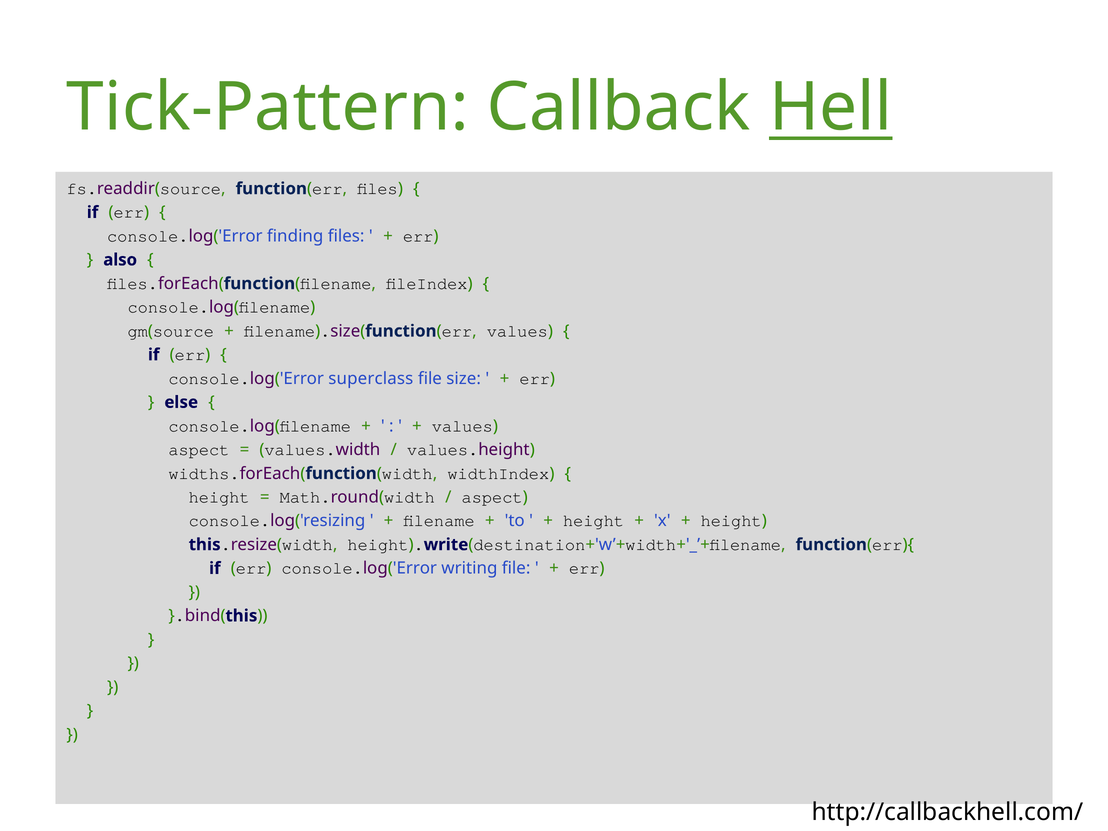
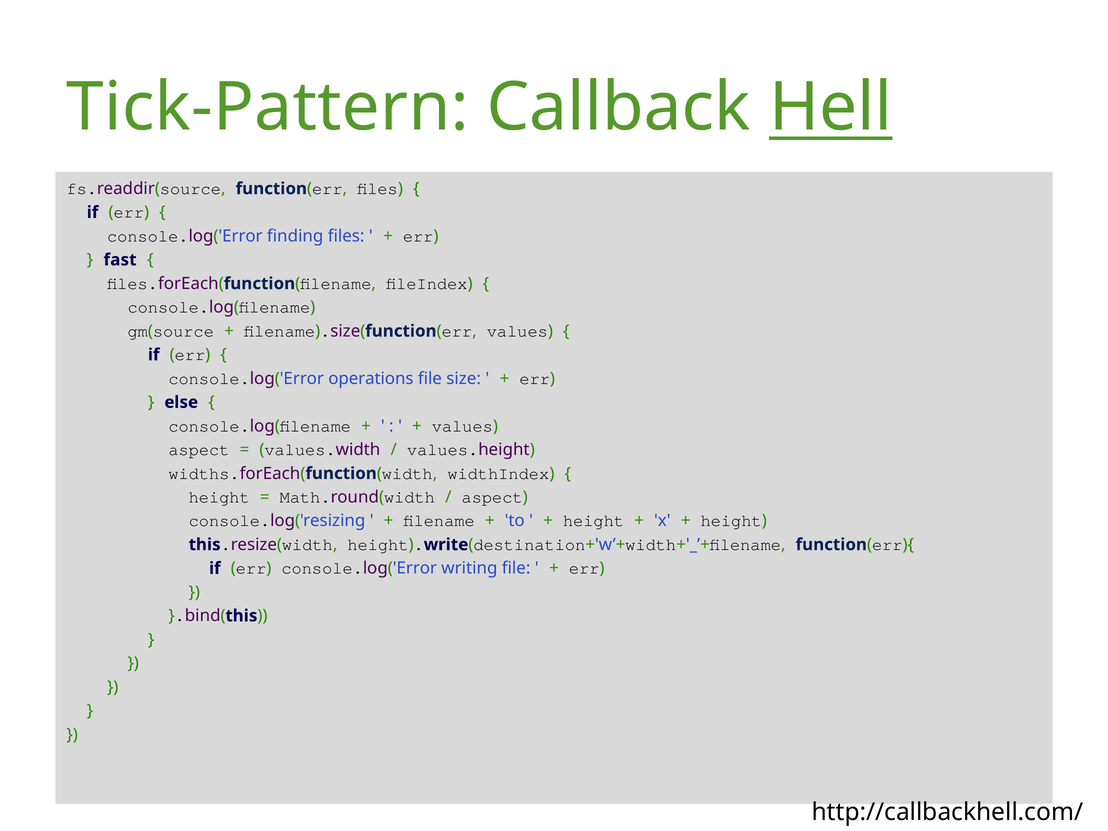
also: also -> fast (120, 260)
superclass: superclass -> operations (371, 379)
